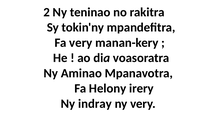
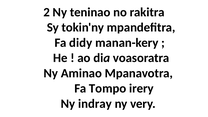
Fa very: very -> didy (81, 43)
Helony: Helony -> Tompo (108, 88)
